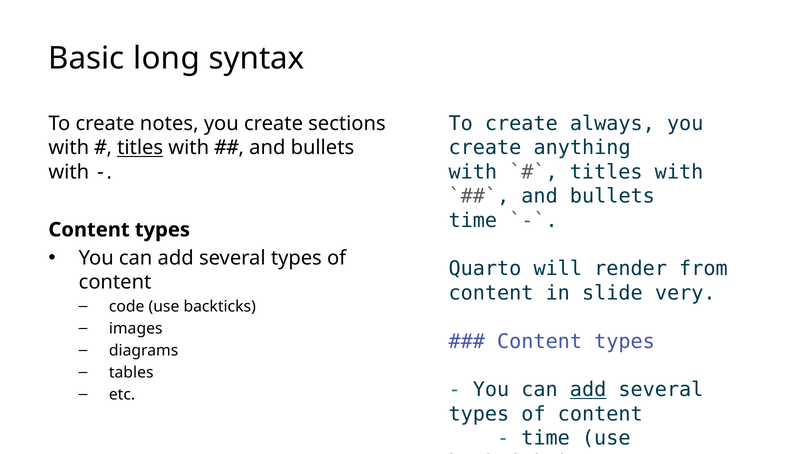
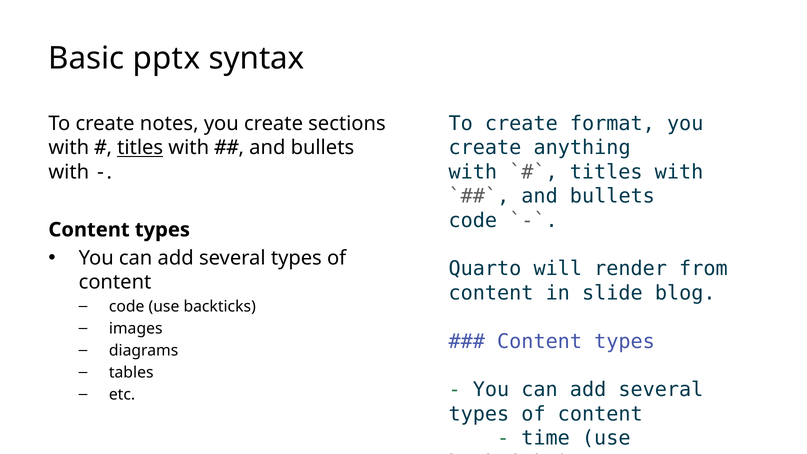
long: long -> pptx (166, 58)
always: always -> format (612, 123)
time: time -> code (473, 220)
very: very -> blog (685, 293)
add underline: present -> none (588, 390)
